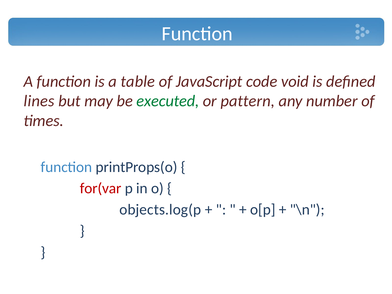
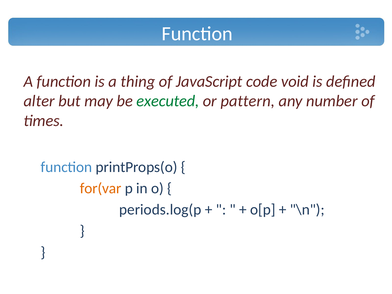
table: table -> thing (138, 82)
lines: lines -> alter (39, 101)
for(var colour: red -> orange (101, 188)
objects.log(p: objects.log(p -> periods.log(p (160, 210)
